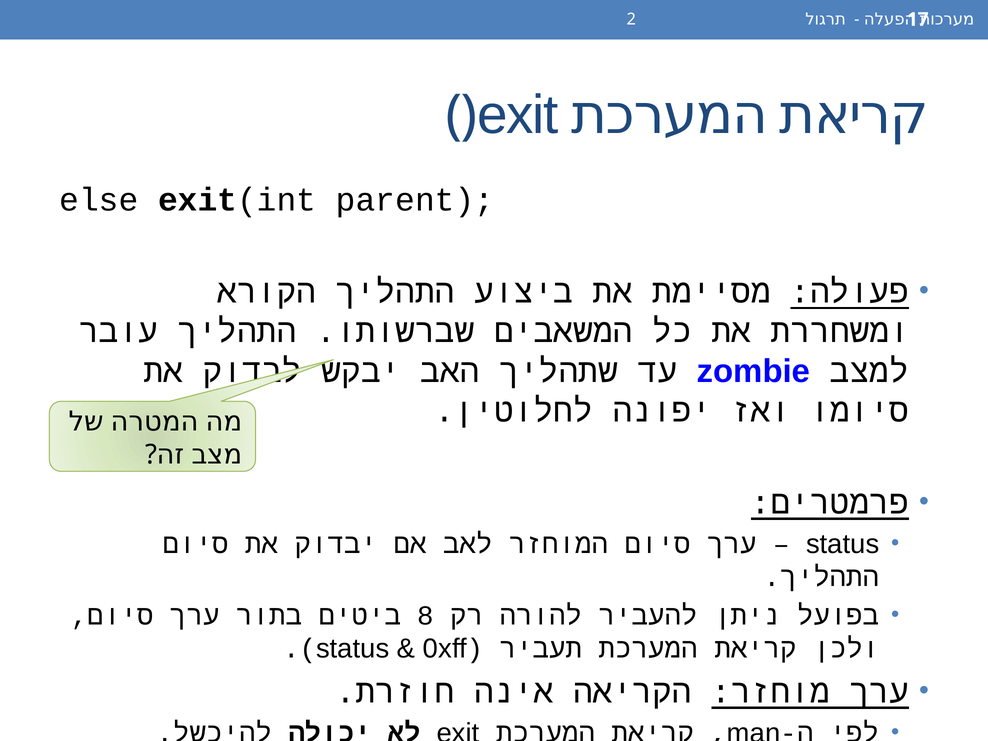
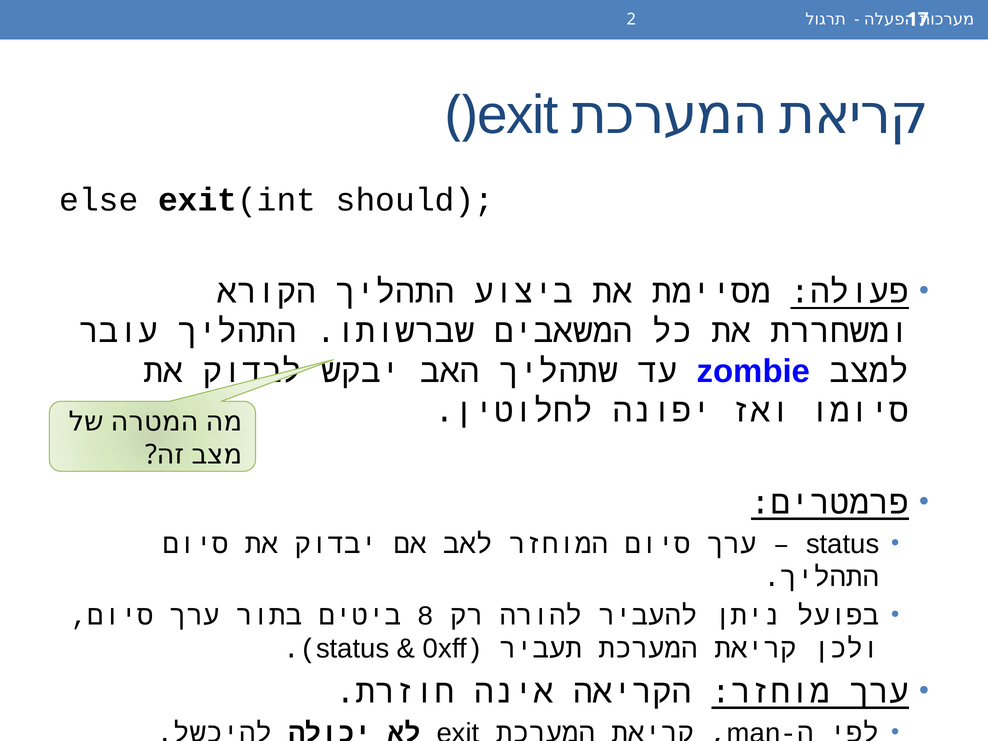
parent: parent -> should (415, 200)
